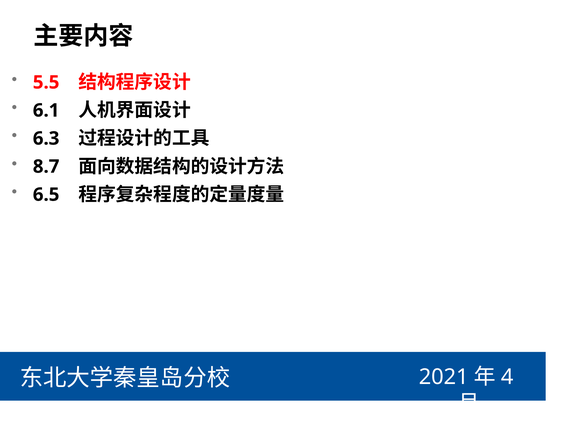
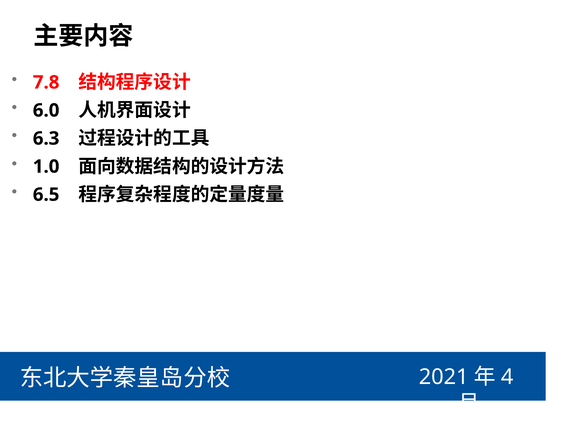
5.5: 5.5 -> 7.8 (46, 82)
6.1: 6.1 -> 6.0 (46, 110)
8.7: 8.7 -> 1.0 (46, 166)
